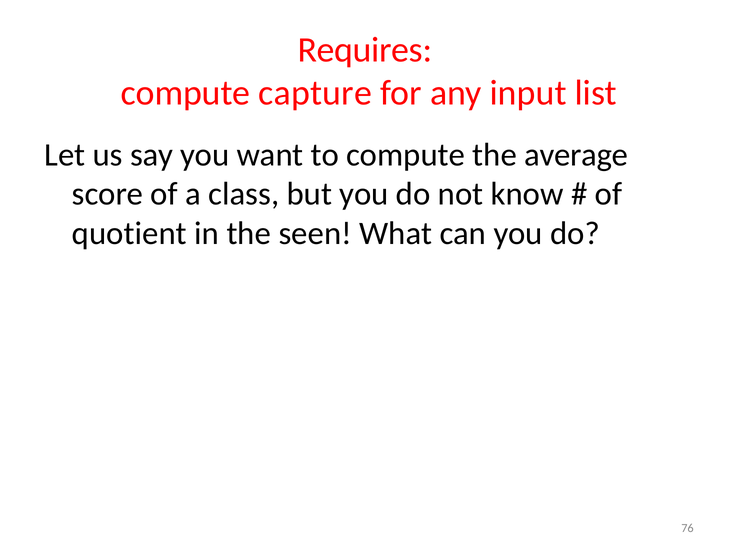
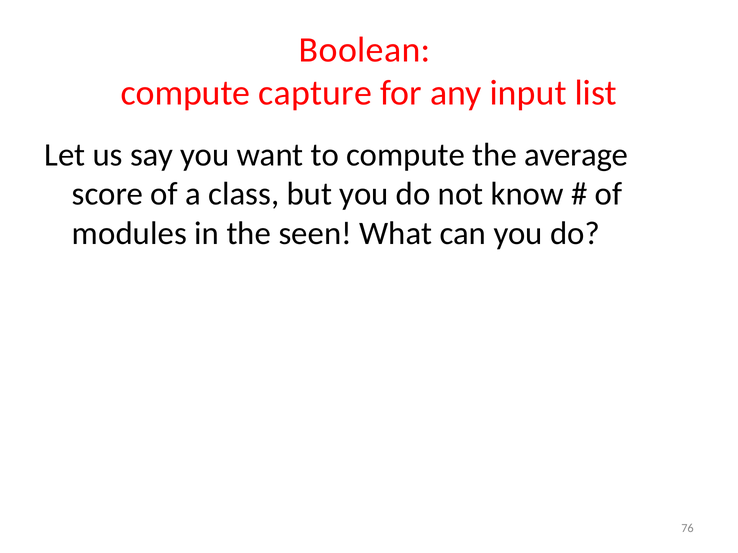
Requires: Requires -> Boolean (365, 50)
quotient: quotient -> modules (129, 234)
